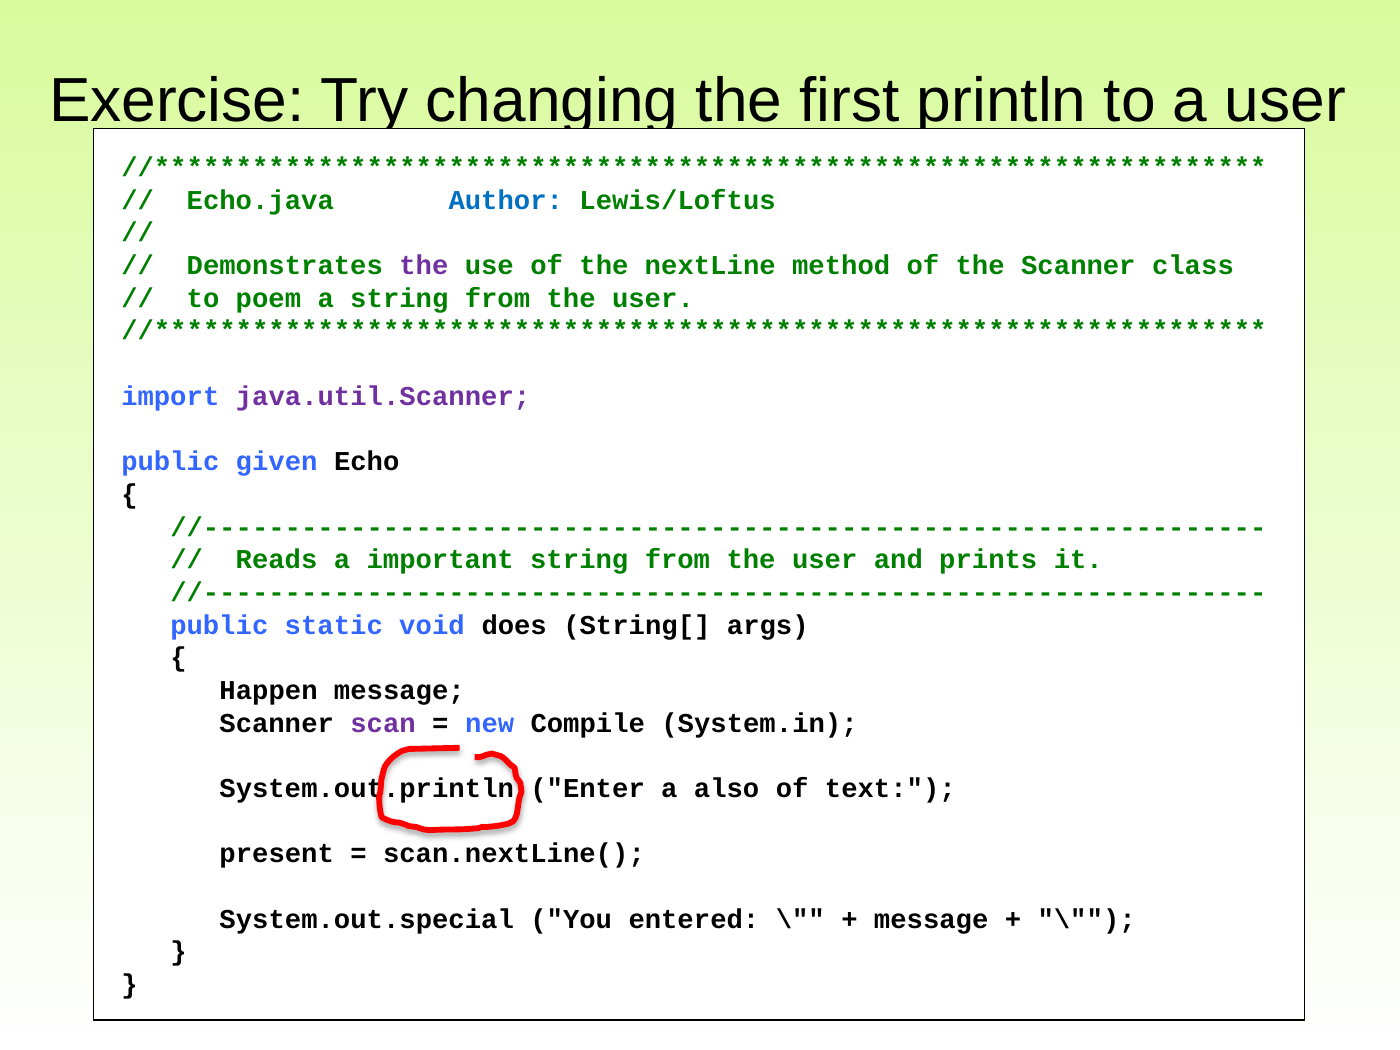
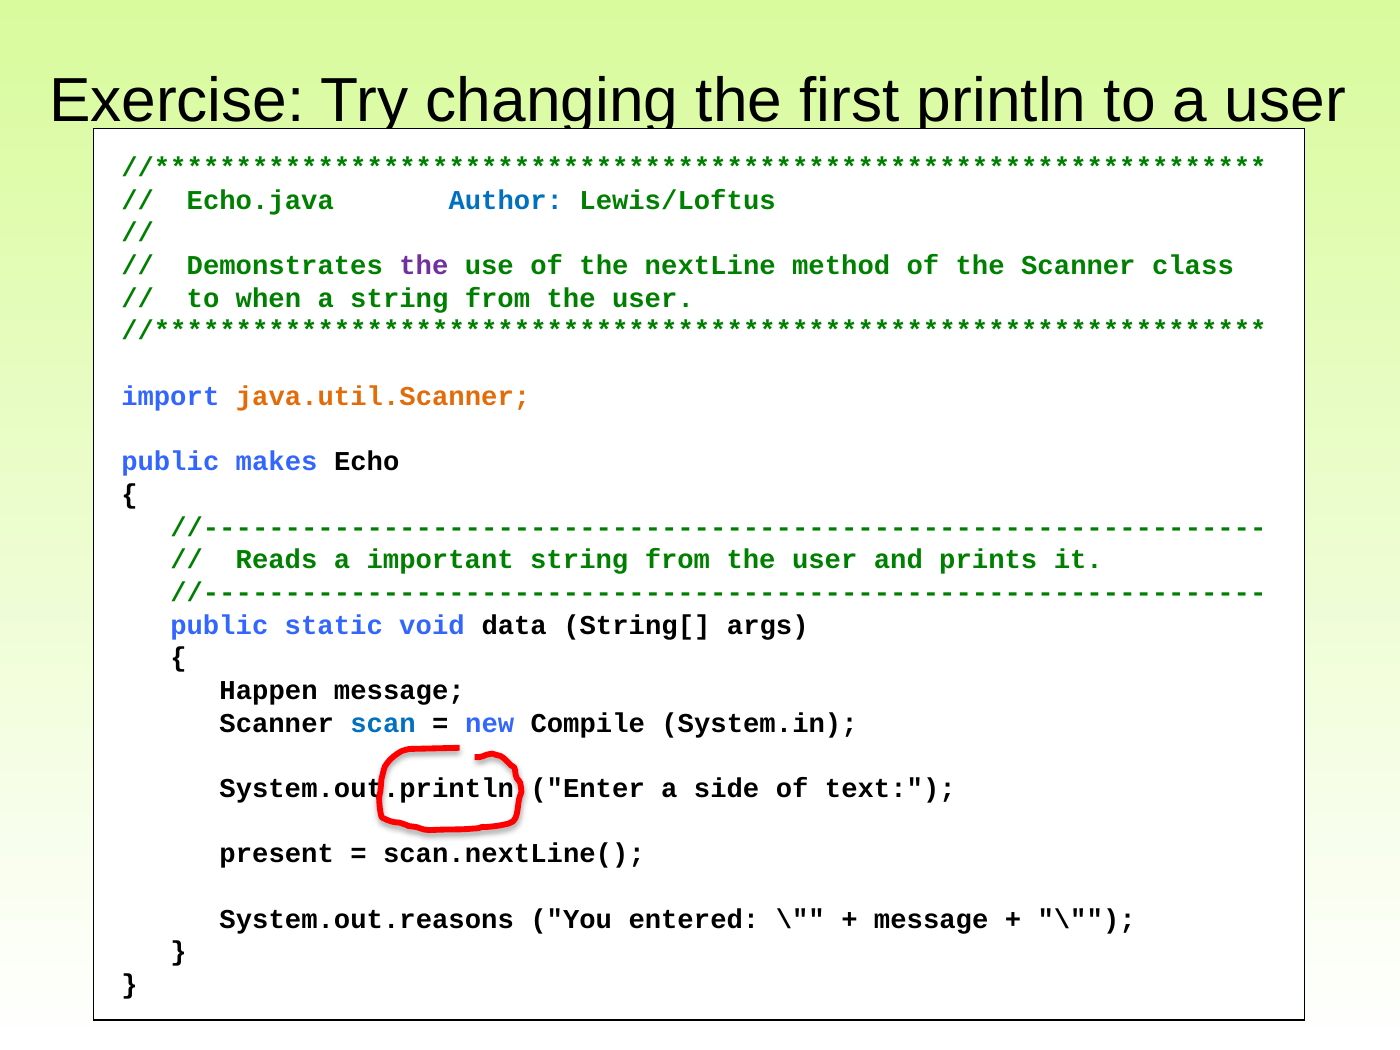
poem: poem -> when (268, 298)
java.util.Scanner colour: purple -> orange (383, 396)
given: given -> makes (277, 462)
does: does -> data (514, 625)
scan colour: purple -> blue (383, 723)
also: also -> side (727, 789)
System.out.special: System.out.special -> System.out.reasons (367, 919)
